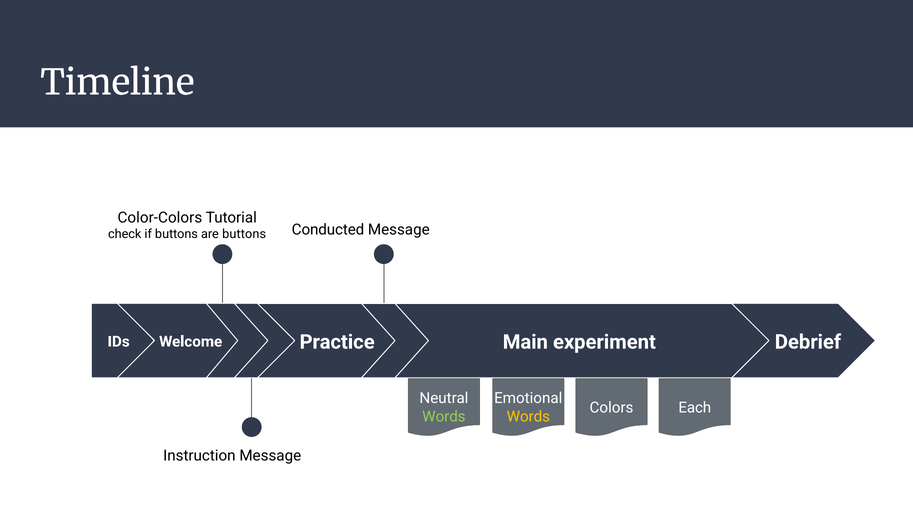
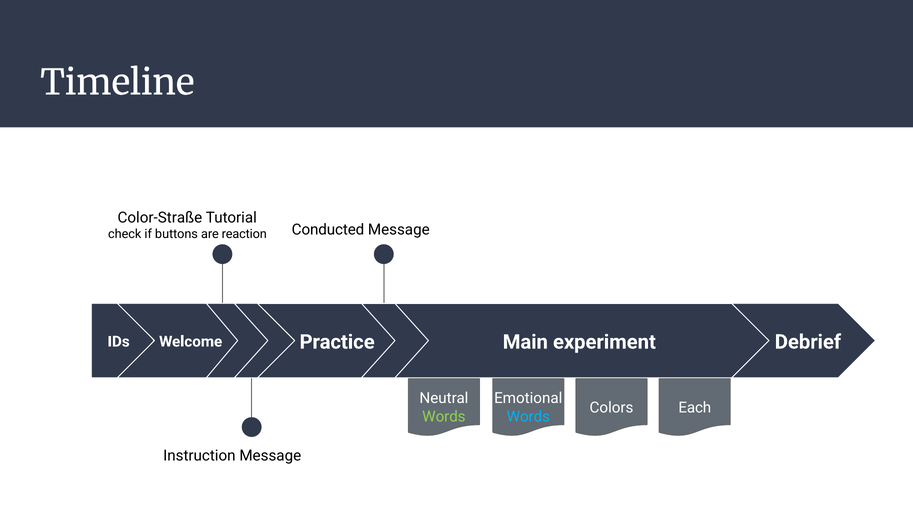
Color-Colors: Color-Colors -> Color-Straße (160, 218)
are buttons: buttons -> reaction (244, 234)
Words colour: yellow -> light blue (528, 417)
